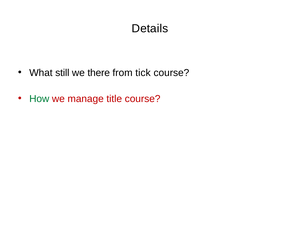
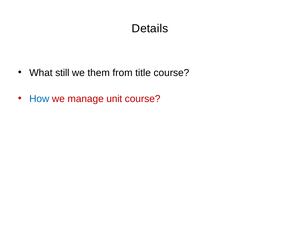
there: there -> them (99, 73)
tick: tick -> title (143, 73)
How colour: green -> blue (39, 99)
title: title -> unit (114, 99)
